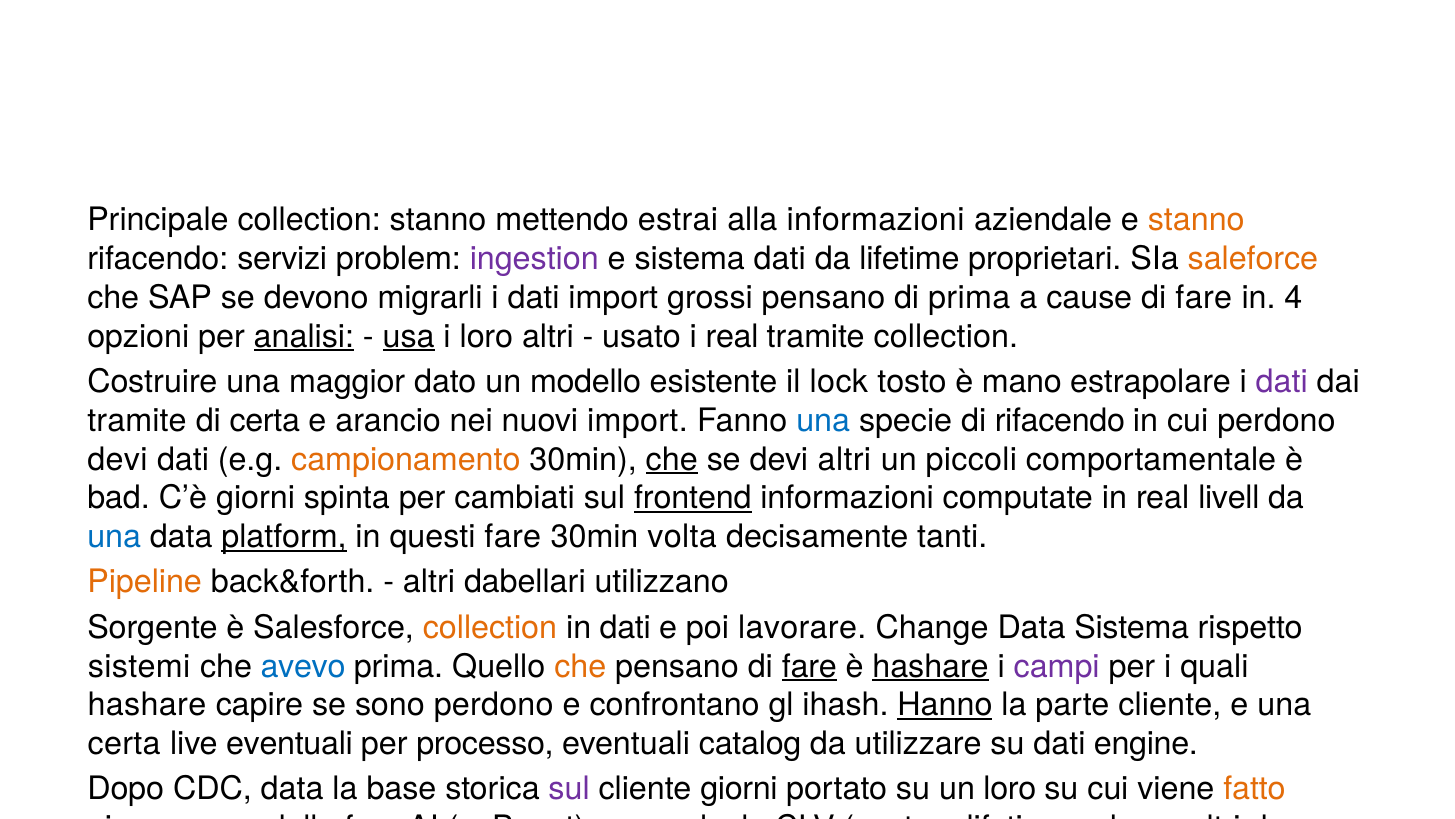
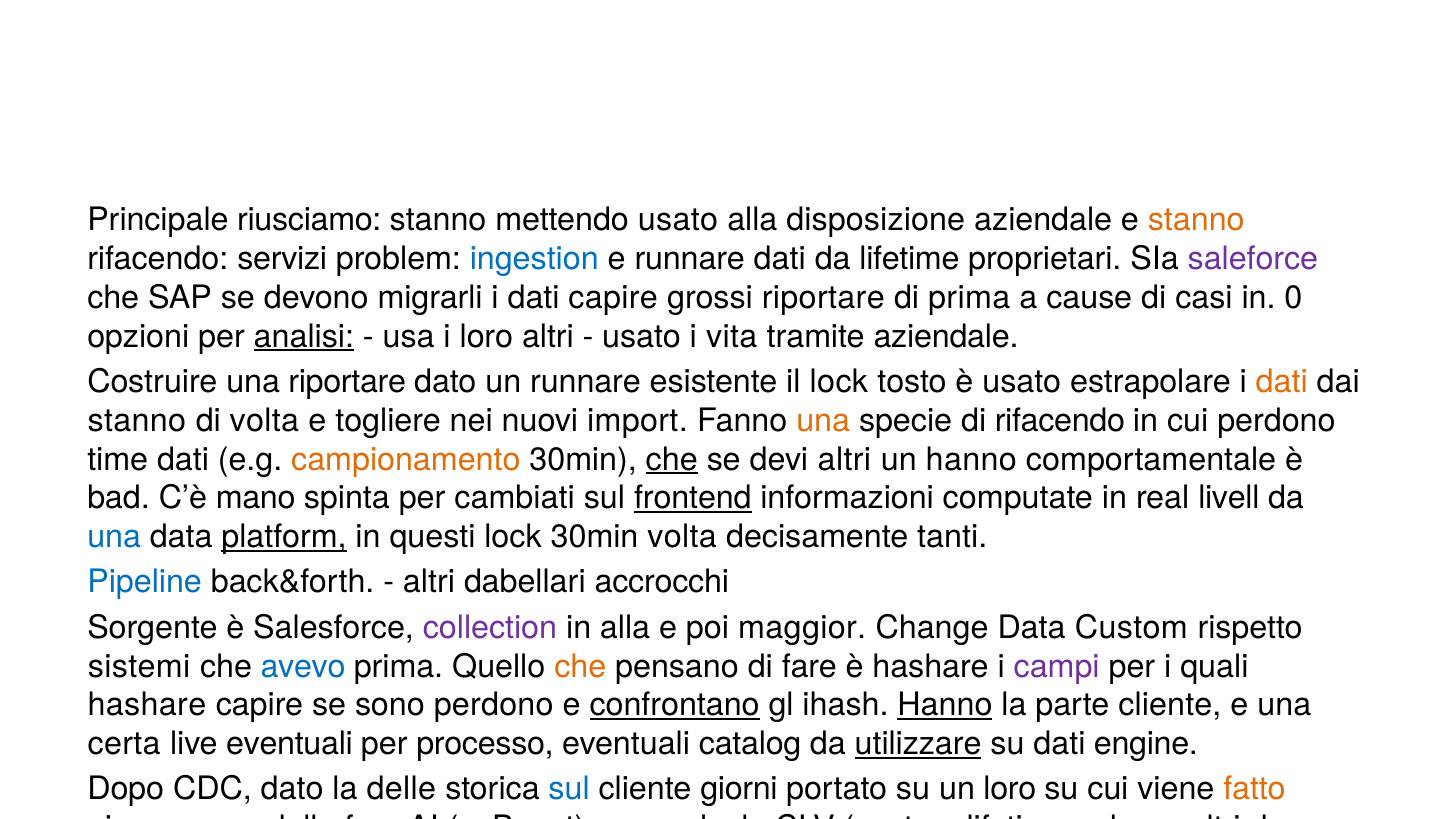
Principale collection: collection -> riusciamo (309, 220)
mettendo estrai: estrai -> usato (678, 220)
alla informazioni: informazioni -> disposizione (876, 220)
ingestion colour: purple -> blue (534, 259)
e sistema: sistema -> runnare (690, 259)
saleforce colour: orange -> purple (1253, 259)
dati import: import -> capire (613, 297)
grossi pensano: pensano -> riportare (823, 297)
cause di fare: fare -> casi (1204, 297)
4: 4 -> 0 (1293, 297)
usa underline: present -> none (409, 336)
i real: real -> vita (732, 336)
tramite collection: collection -> aziendale (946, 336)
una maggior: maggior -> riportare (347, 382)
dato un modello: modello -> runnare (586, 382)
è mano: mano -> usato (1022, 382)
dati colour: purple -> orange (1282, 382)
tramite: tramite -> stanno (137, 420)
certa: certa -> volta (264, 420)
arancio: arancio -> togliere (388, 420)
una colour: blue -> orange (823, 420)
devi: devi -> time (118, 459)
un piccoli: piccoli -> hanno (971, 459)
C’è giorni: giorni -> mano (256, 498)
questi fare: fare -> lock (513, 537)
Pipeline colour: orange -> blue (145, 582)
dabellari utilizzano: utilizzano -> accrocchi (662, 582)
collection colour: orange -> purple (490, 627)
in dati: dati -> alla (625, 627)
poi lavorare: lavorare -> maggior (802, 627)
Data Sistema: Sistema -> Custom (1131, 627)
fare underline: present -> none (809, 666)
hashare underline: present -> none (931, 666)
confrontano underline: none -> present (675, 705)
utilizzare underline: none -> present (918, 743)
CDC data: data -> dato (292, 789)
la base: base -> delle (401, 789)
sul colour: purple -> blue (569, 789)
